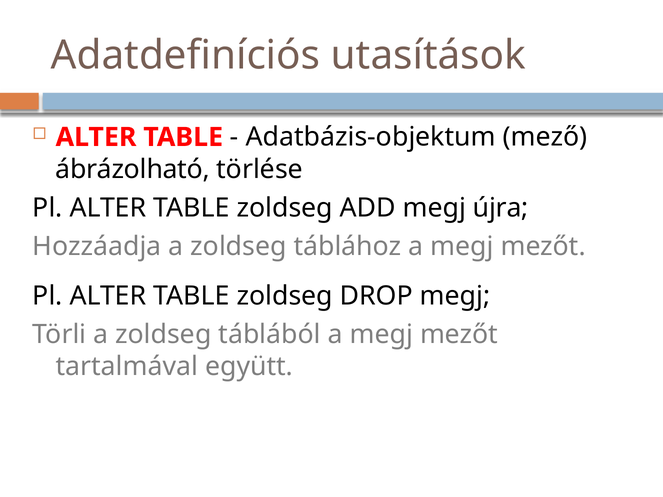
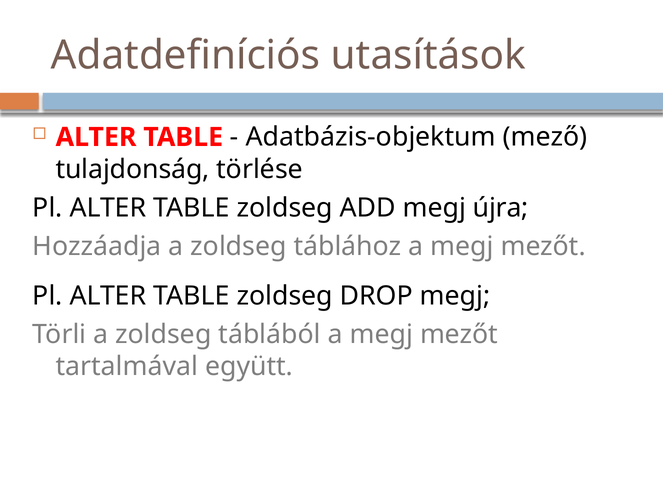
ábrázolható: ábrázolható -> tulajdonság (133, 169)
